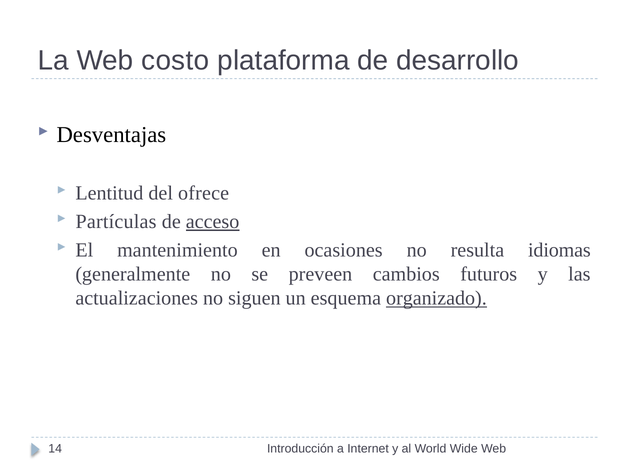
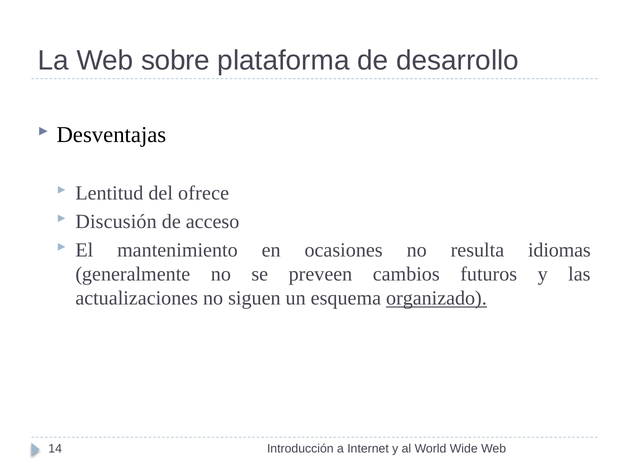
costo: costo -> sobre (176, 61)
Partículas: Partículas -> Discusión (116, 221)
acceso underline: present -> none (213, 221)
